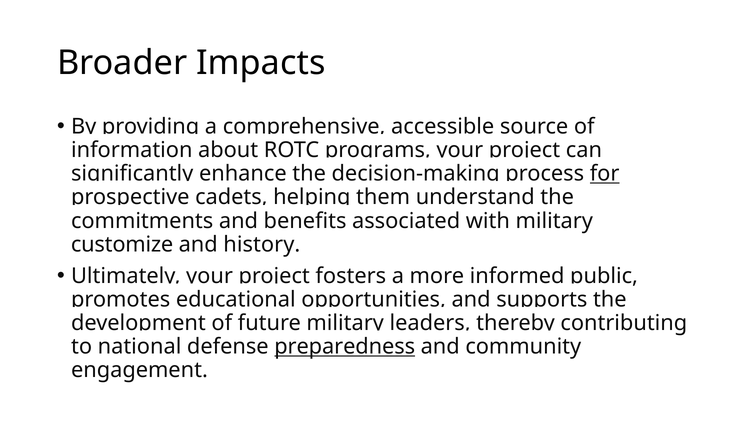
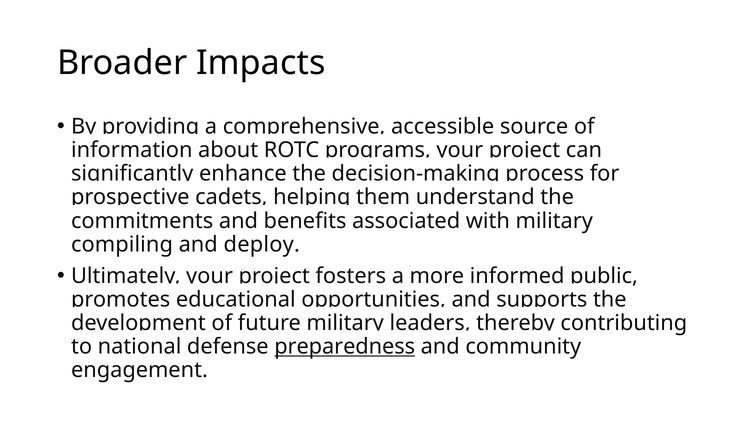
for underline: present -> none (605, 174)
customize: customize -> compiling (122, 244)
history: history -> deploy (262, 244)
